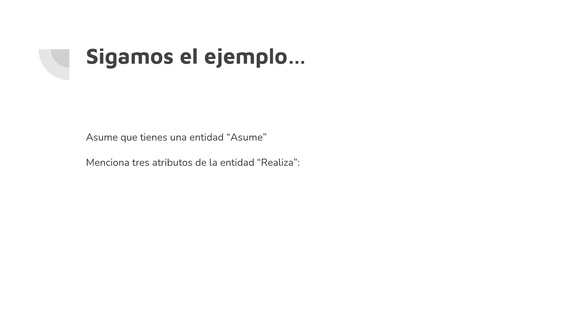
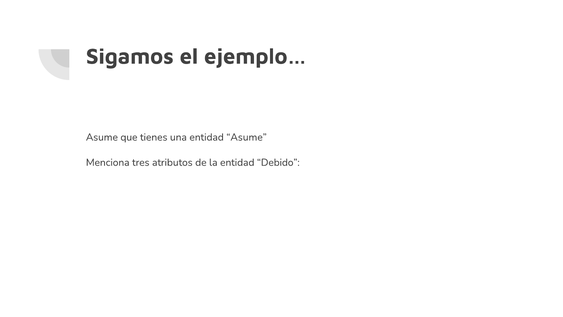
Realiza: Realiza -> Debido (278, 162)
